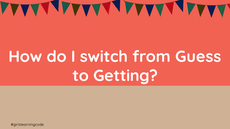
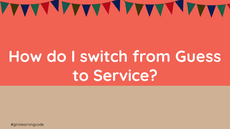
Getting: Getting -> Service (125, 76)
